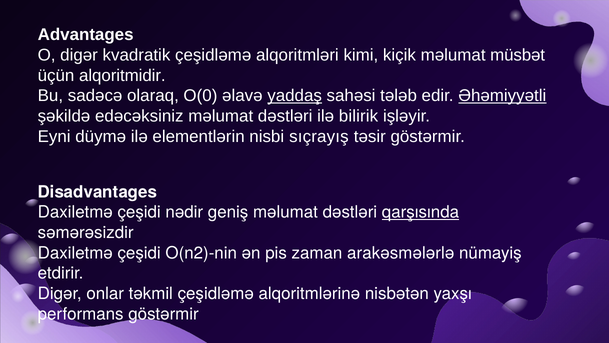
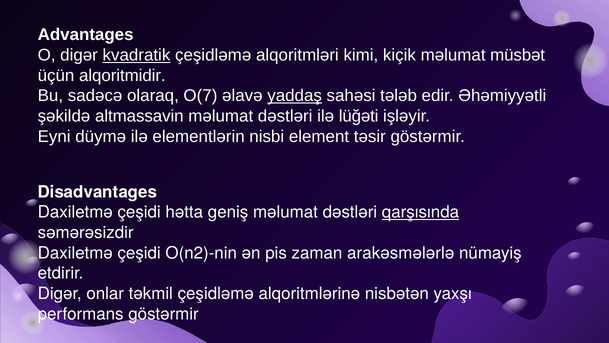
kvadratik underline: none -> present (136, 55)
O(0: O(0 -> O(7 (200, 96)
Əhəmiyyətli underline: present -> none (502, 96)
edəcəksiniz: edəcəksiniz -> altmassavin (139, 116)
bilirik: bilirik -> lüğəti (359, 116)
sıçrayış: sıçrayış -> element (319, 136)
nədir: nədir -> hətta (184, 212)
